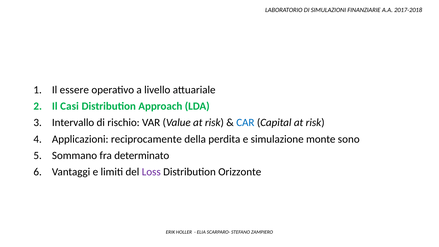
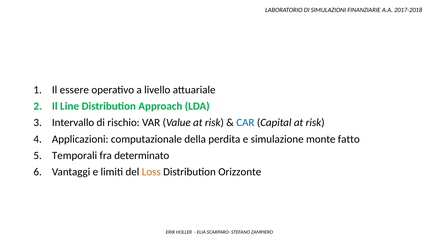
Casi: Casi -> Line (70, 106)
reciprocamente: reciprocamente -> computazionale (146, 139)
sono: sono -> fatto (349, 139)
Sommano: Sommano -> Temporali (75, 156)
Loss colour: purple -> orange (151, 172)
